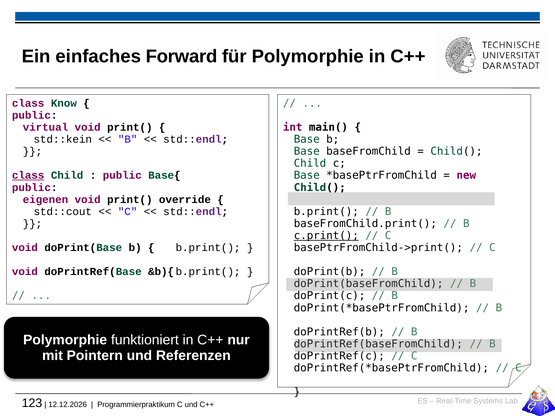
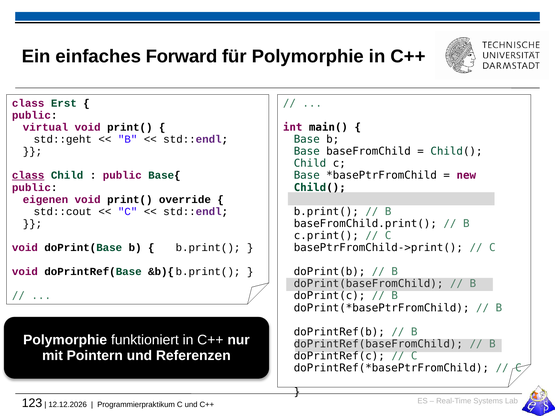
Know: Know -> Erst (64, 103)
std::kein: std::kein -> std::geht (63, 139)
c.print( underline: present -> none (326, 236)
